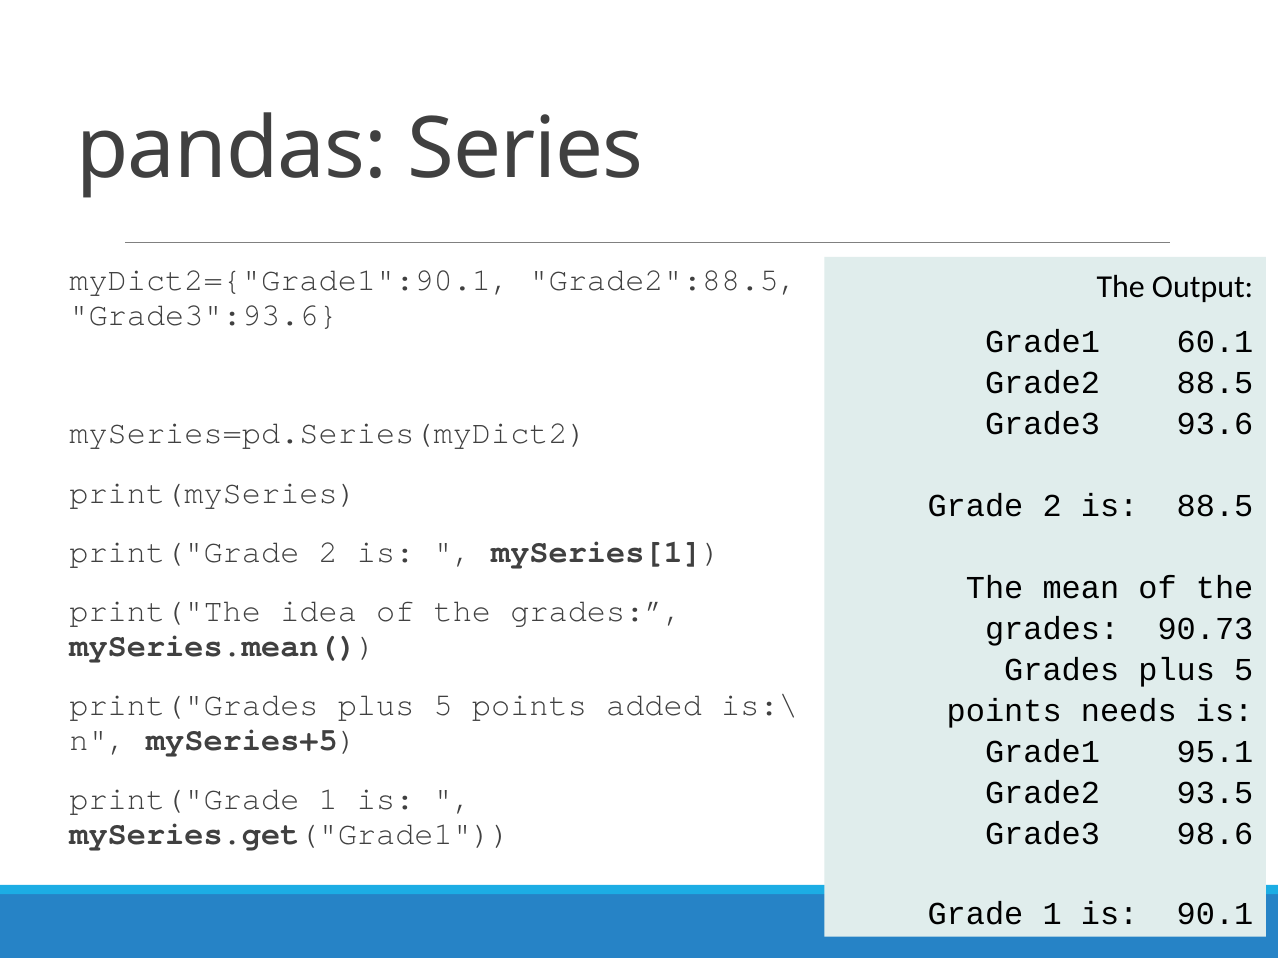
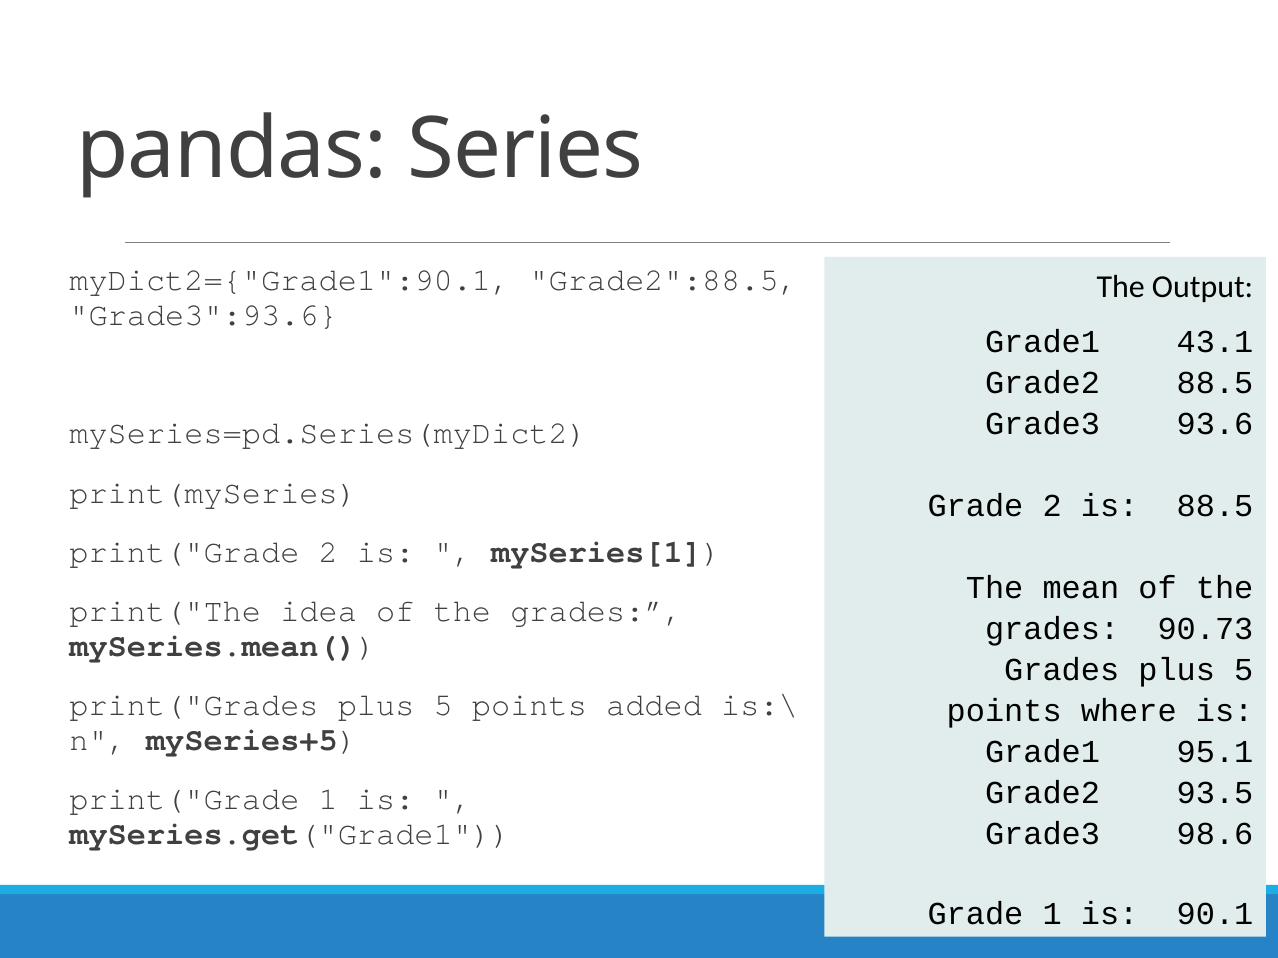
60.1: 60.1 -> 43.1 (1215, 343)
needs: needs -> where (1129, 712)
